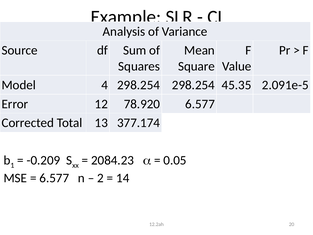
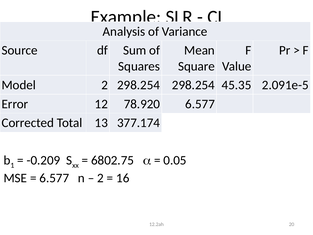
Model 4: 4 -> 2 (105, 85)
2084.23: 2084.23 -> 6802.75 (113, 160)
14: 14 -> 16 (123, 178)
